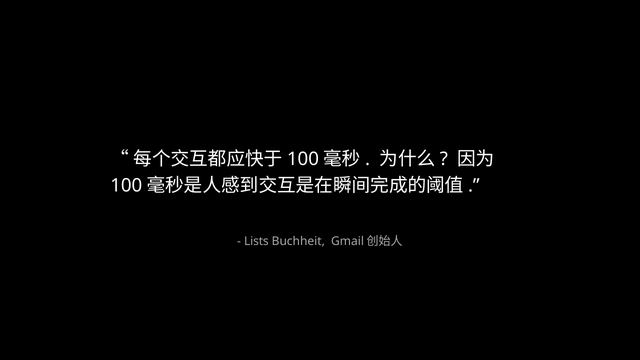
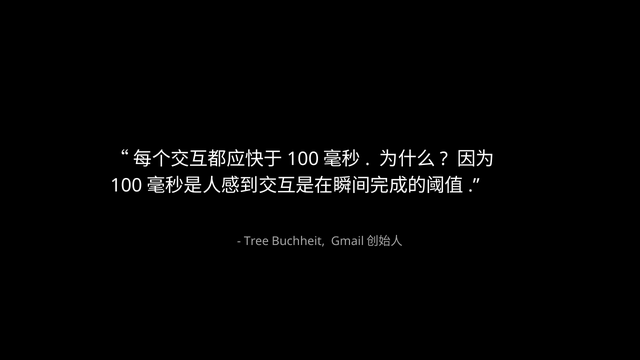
Lists: Lists -> Tree (256, 241)
